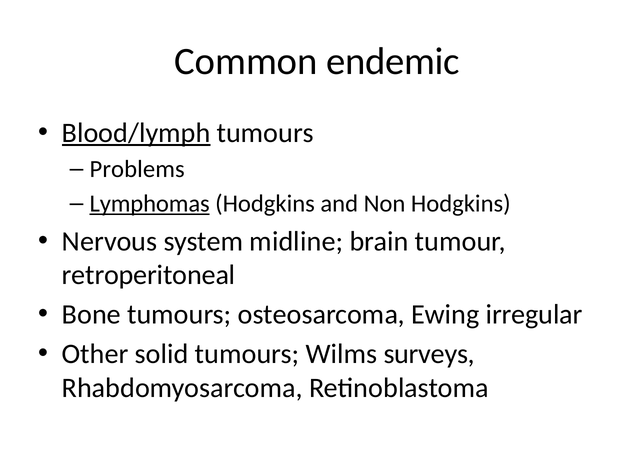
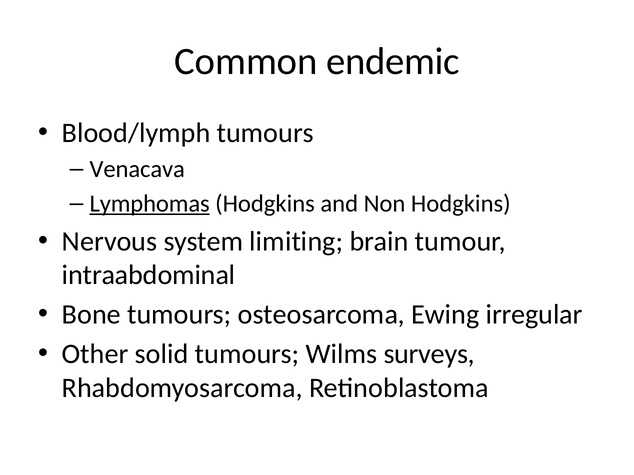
Blood/lymph underline: present -> none (136, 133)
Problems: Problems -> Venacava (137, 169)
midline: midline -> limiting (296, 242)
retroperitoneal: retroperitoneal -> intraabdominal (149, 275)
